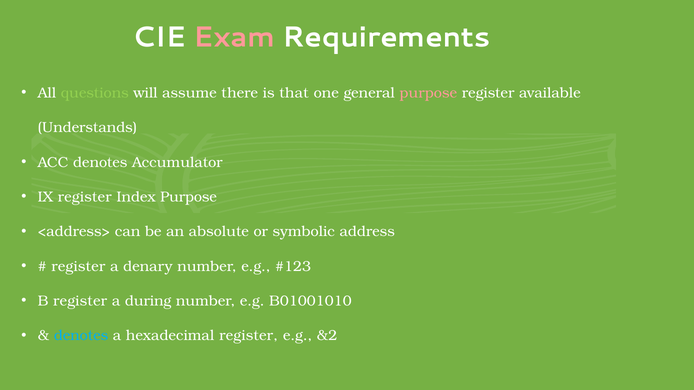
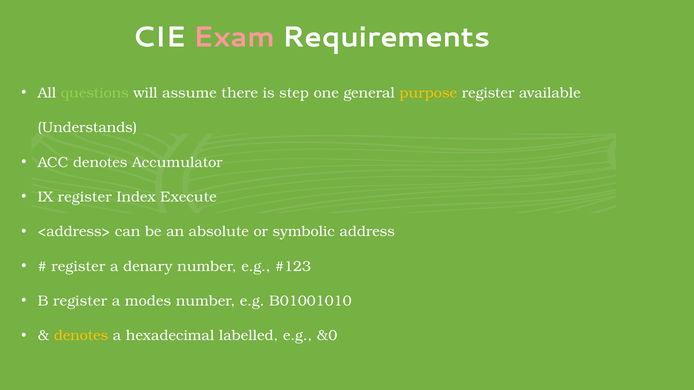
that: that -> step (294, 93)
purpose colour: pink -> yellow (428, 93)
Index Purpose: Purpose -> Execute (188, 197)
during: during -> modes (148, 301)
denotes colour: light blue -> yellow (81, 336)
hexadecimal register: register -> labelled (249, 336)
&2: &2 -> &0 (327, 336)
